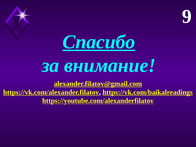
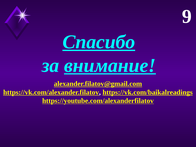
внимание underline: none -> present (110, 65)
